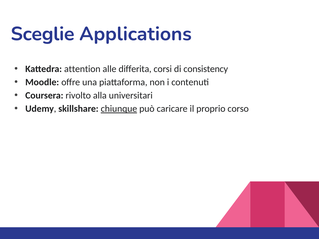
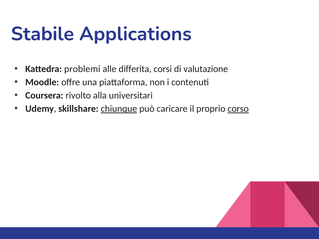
Sceglie: Sceglie -> Stabile (42, 34)
attention: attention -> problemi (82, 69)
consistency: consistency -> valutazione (206, 69)
corso underline: none -> present (238, 109)
